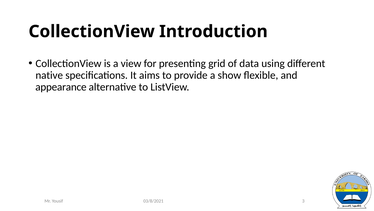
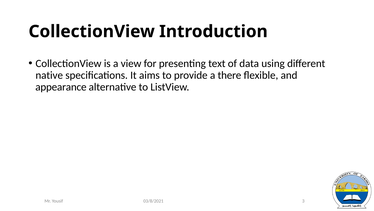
grid: grid -> text (217, 63)
show: show -> there (229, 75)
